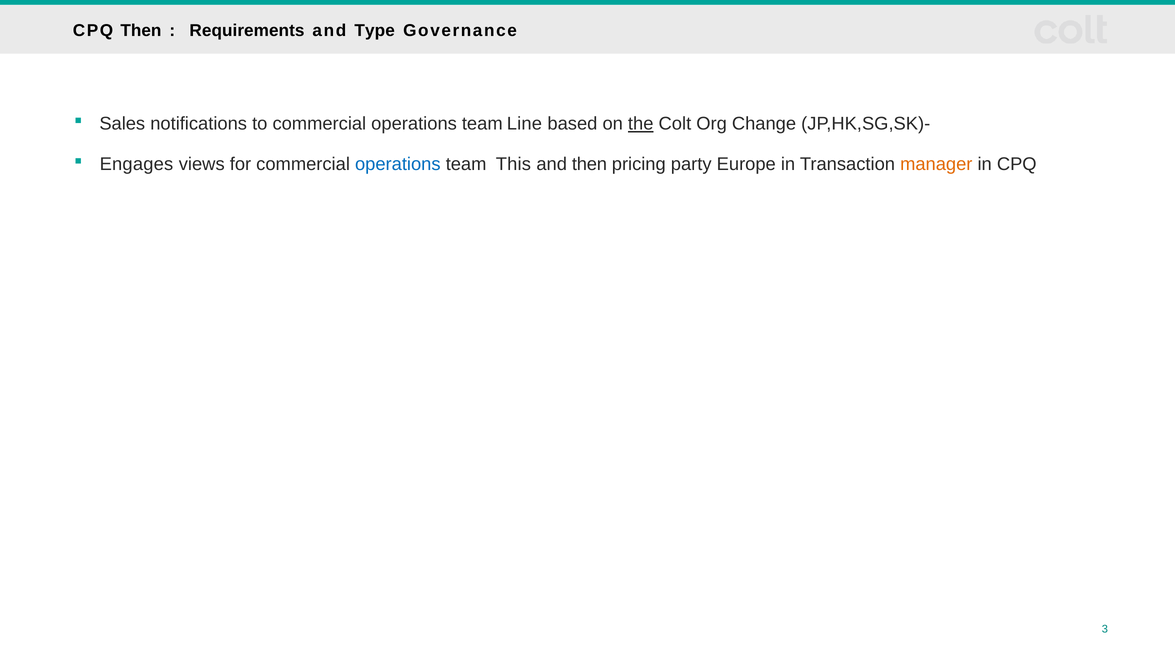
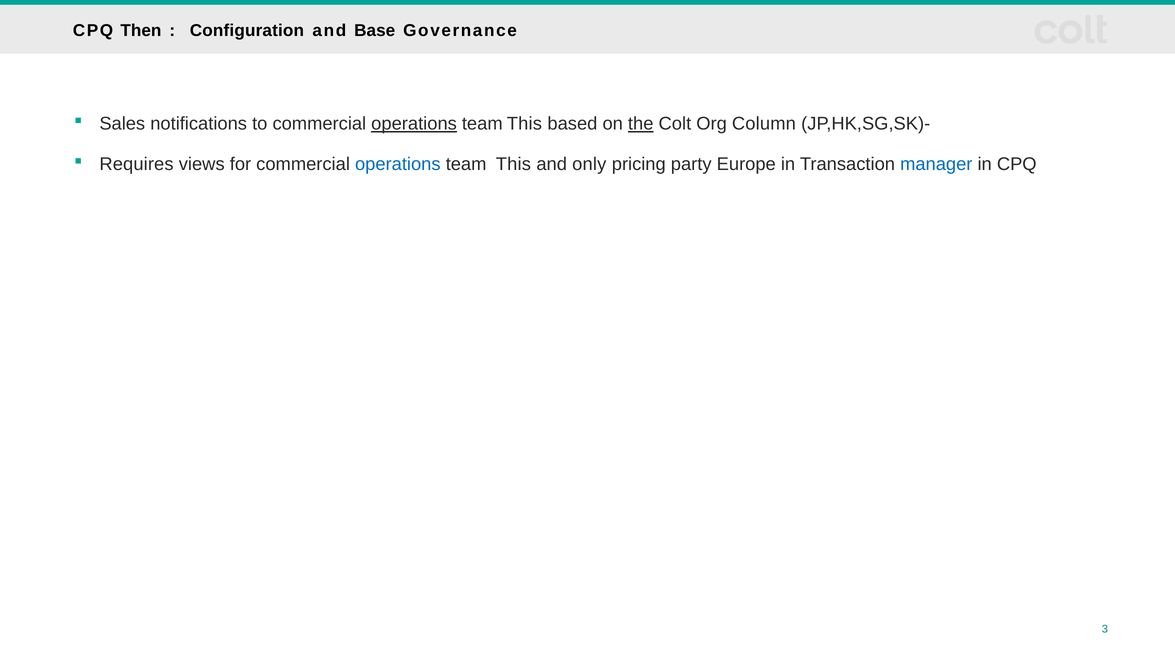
Requirements: Requirements -> Configuration (247, 31)
Type: Type -> Base (375, 31)
operations underline: none -> present (414, 124)
Line: Line -> This (524, 124)
Change: Change -> Column (764, 124)
Engages: Engages -> Requires (136, 164)
and then: then -> only (589, 164)
manager colour: orange -> blue (936, 164)
